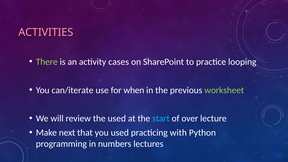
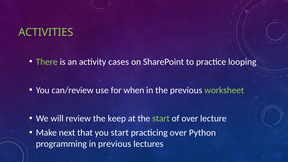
ACTIVITIES colour: pink -> light green (46, 32)
can/iterate: can/iterate -> can/review (73, 90)
the used: used -> keep (117, 118)
start colour: light blue -> light green (161, 118)
you used: used -> start (120, 133)
practicing with: with -> over (178, 133)
in numbers: numbers -> previous (115, 144)
